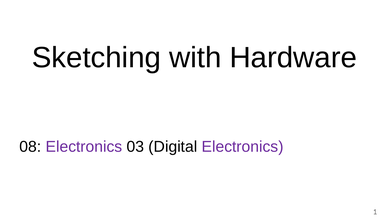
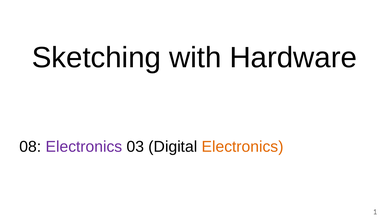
Electronics colour: purple -> orange (243, 147)
